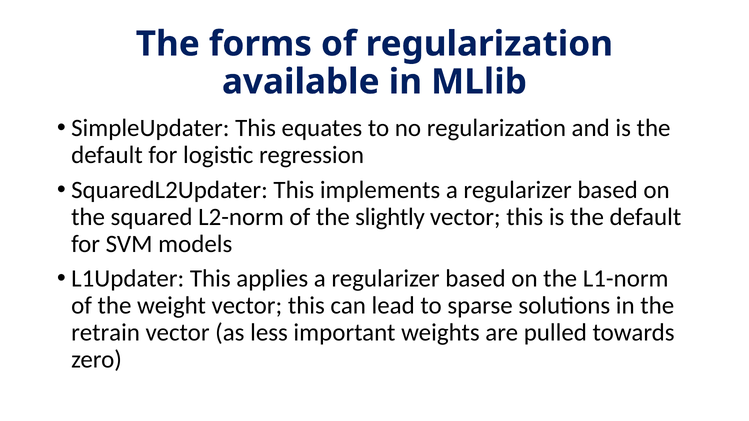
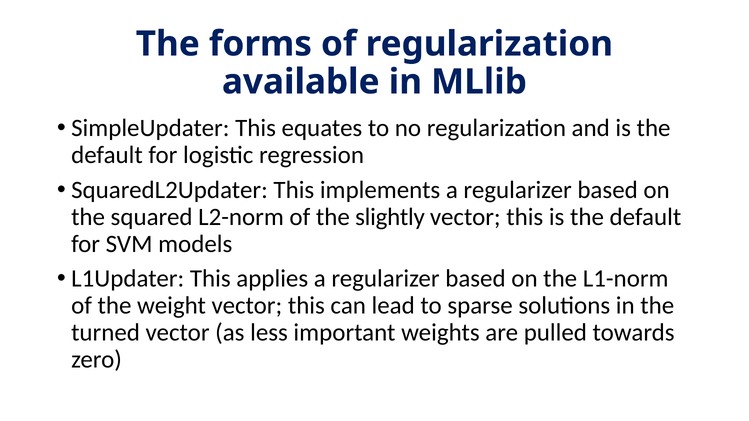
retrain: retrain -> turned (106, 333)
